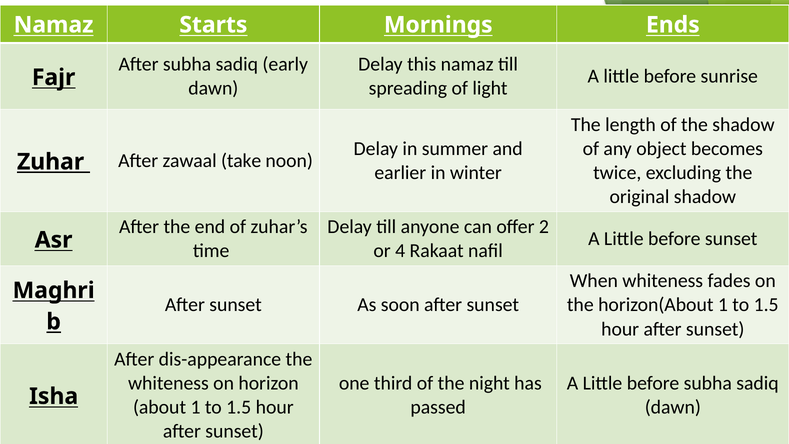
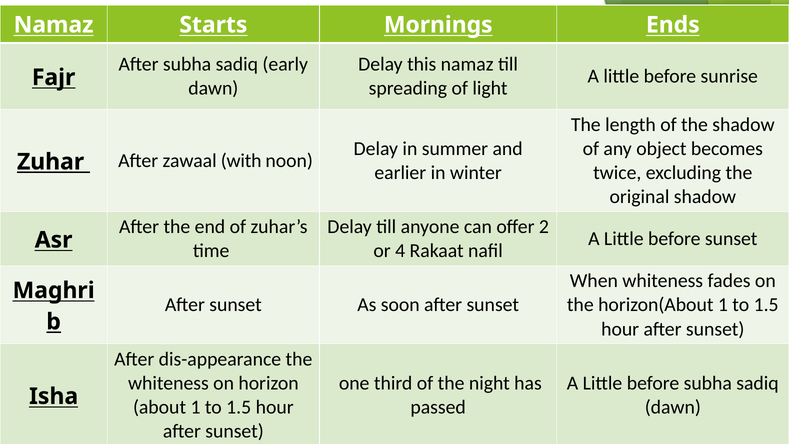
take: take -> with (241, 161)
